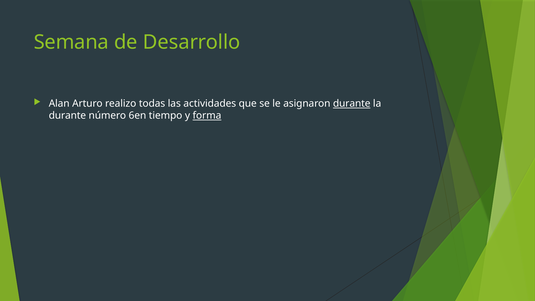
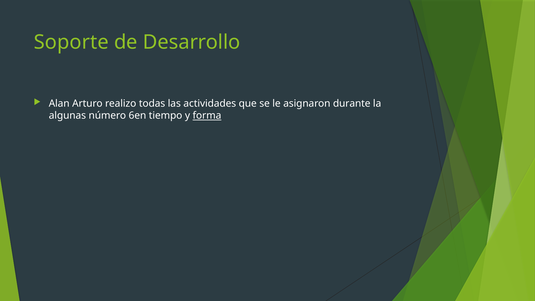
Semana: Semana -> Soporte (71, 42)
durante underline: present -> none (352, 104)
durante: durante -> algunas (67, 116)
